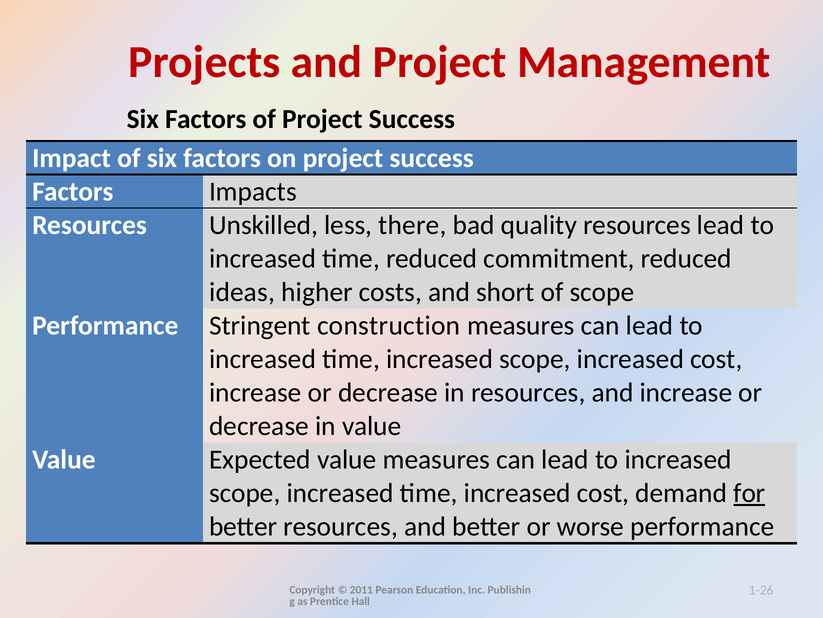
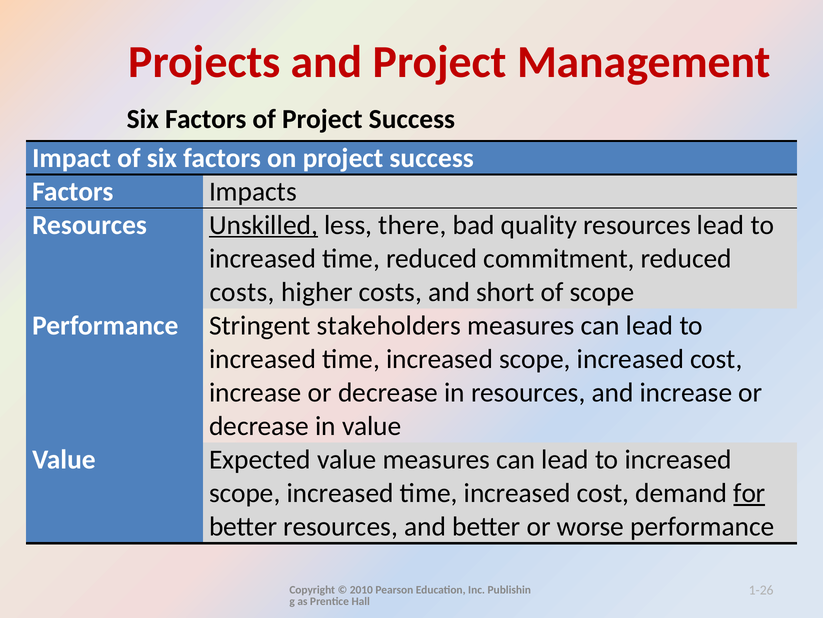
Unskilled underline: none -> present (263, 225)
ideas: ideas -> costs (242, 292)
construction: construction -> stakeholders (389, 325)
2011: 2011 -> 2010 (361, 589)
